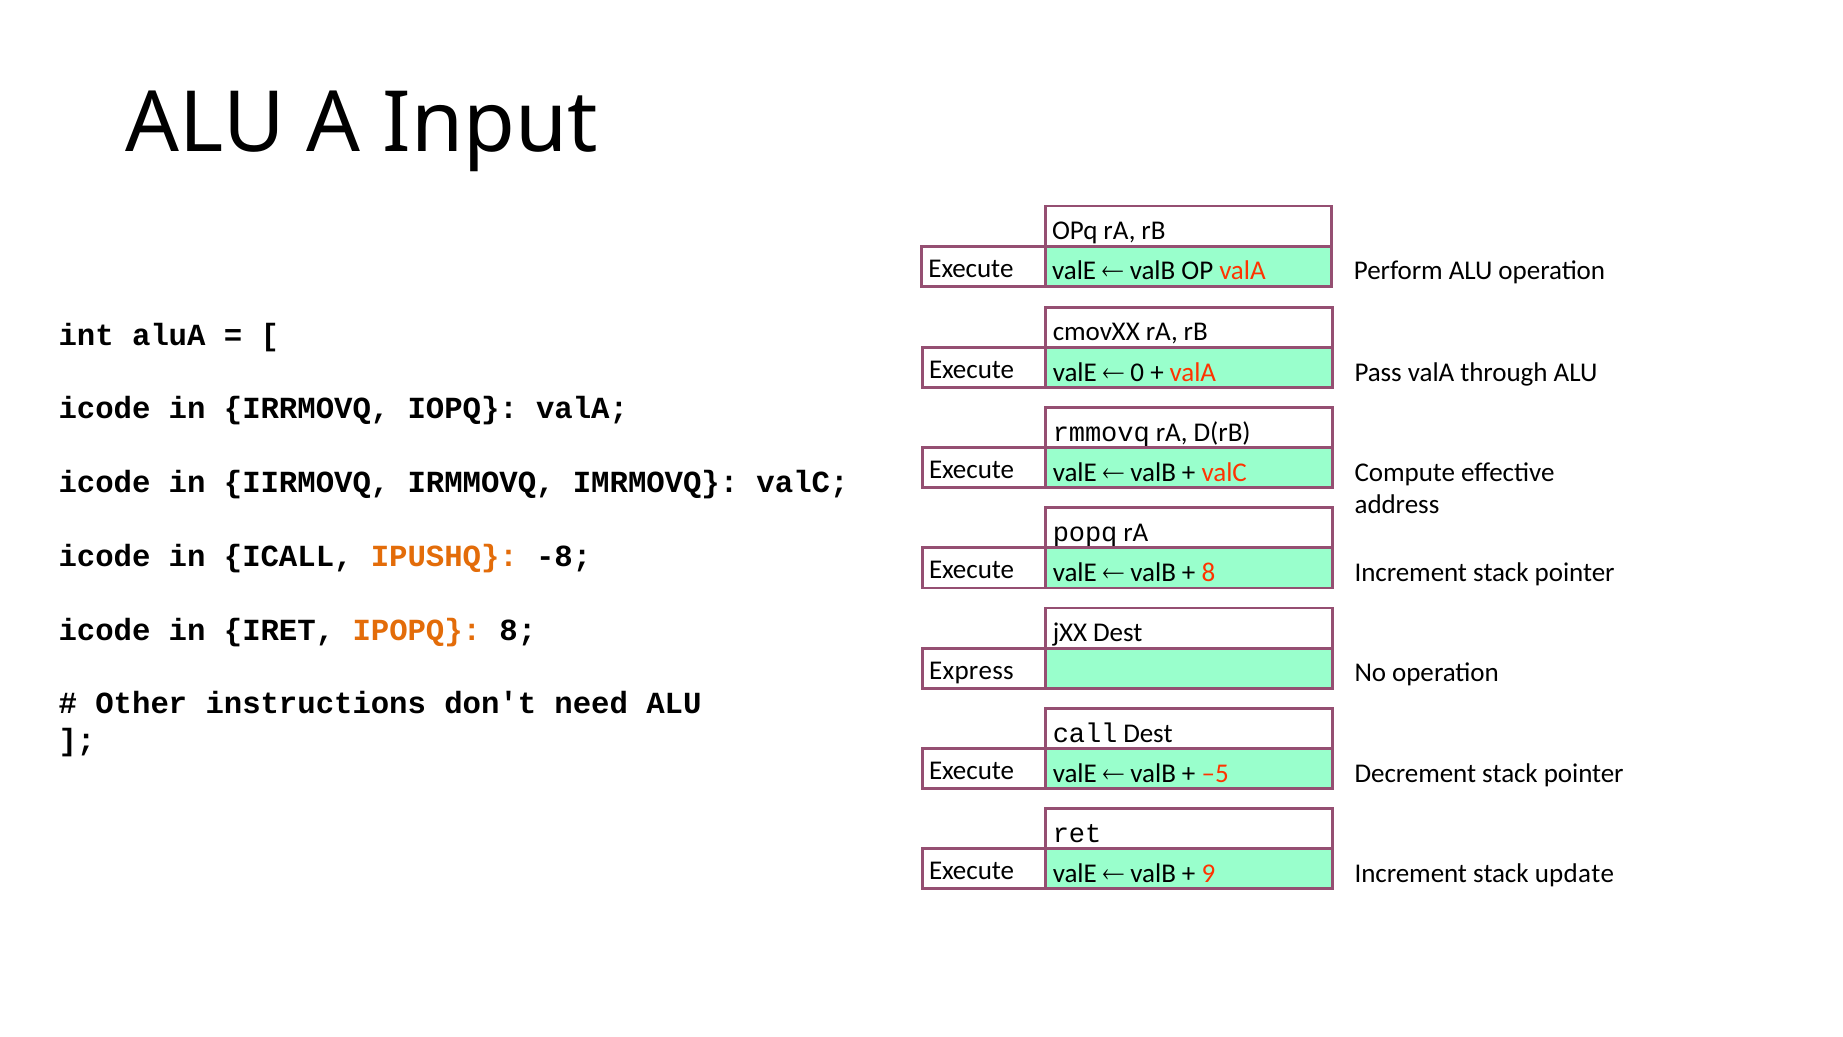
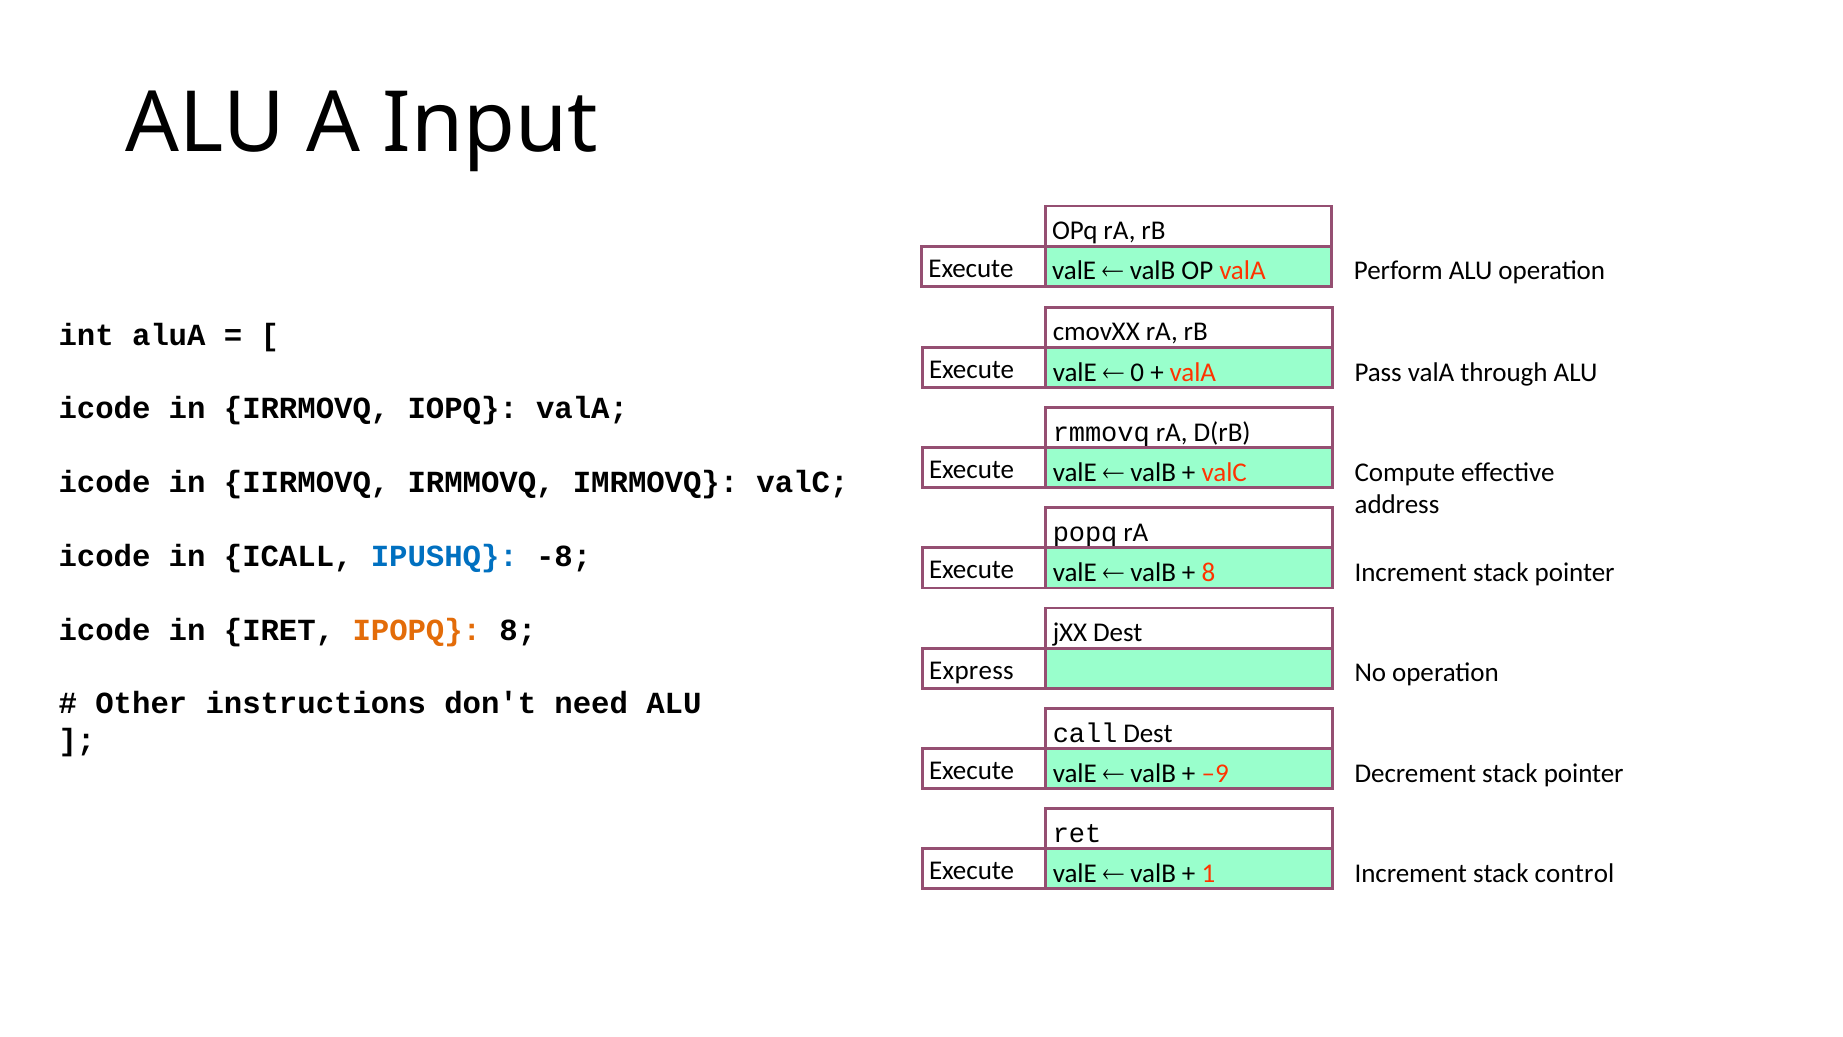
IPUSHQ colour: orange -> blue (444, 556)
–5: –5 -> –9 (1215, 773)
9: 9 -> 1 (1209, 873)
update: update -> control (1574, 873)
